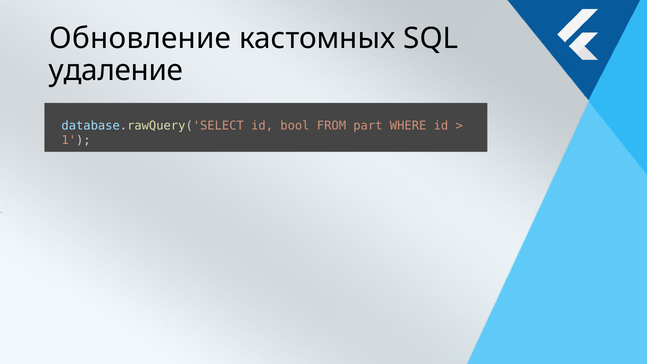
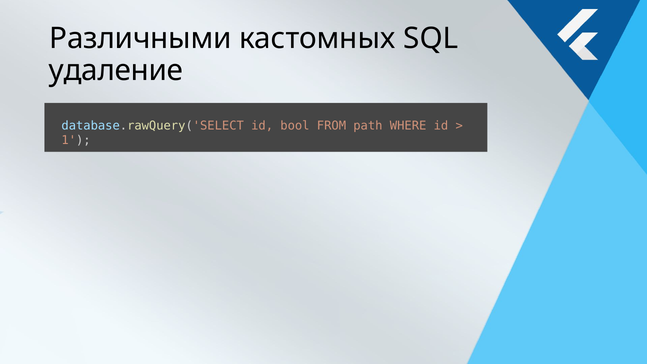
Обновление: Обновление -> Различными (141, 38)
part: part -> path (368, 126)
